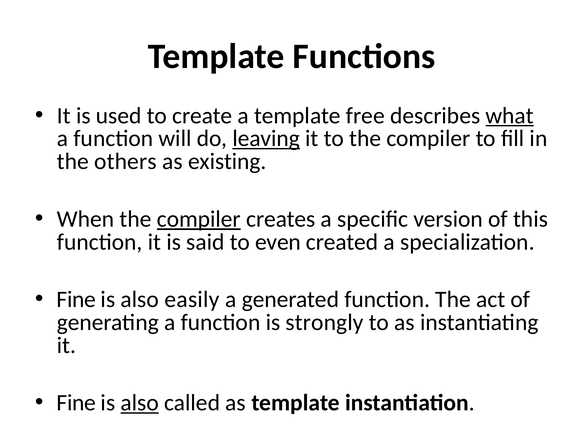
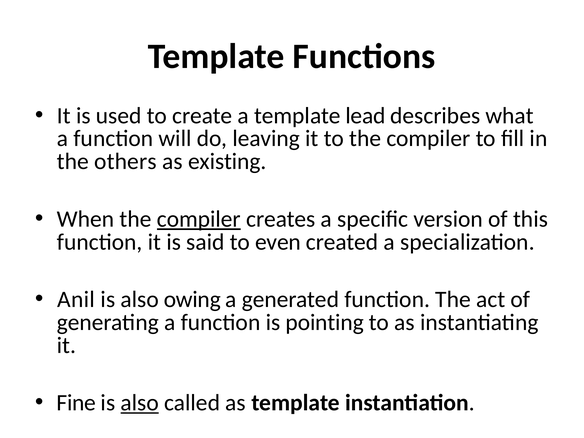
free: free -> lead (365, 116)
what underline: present -> none (510, 116)
leaving underline: present -> none (266, 139)
Fine: Fine -> Anil (76, 300)
easily: easily -> owing (192, 300)
strongly: strongly -> pointing (325, 322)
